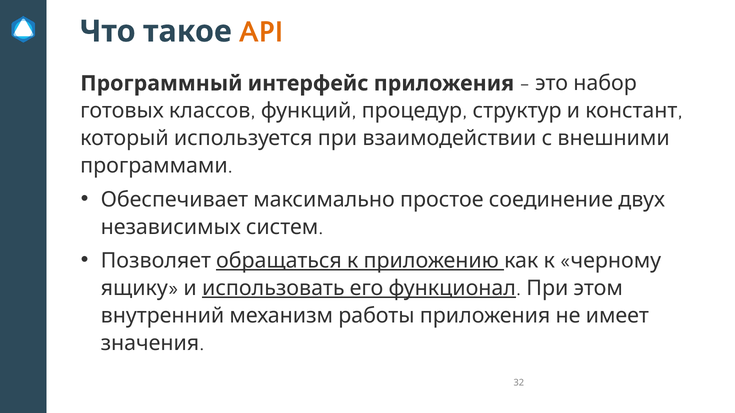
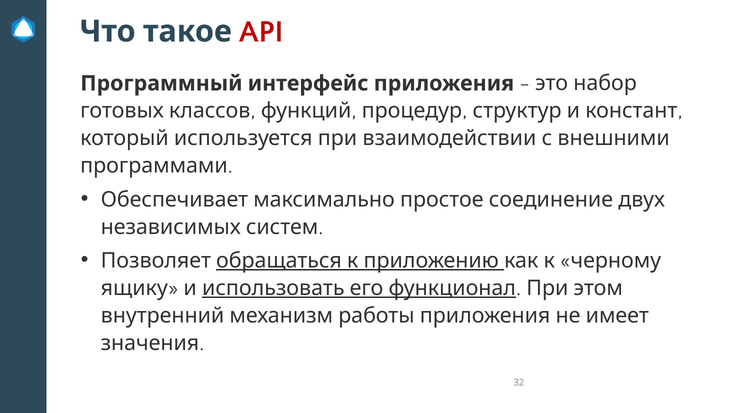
API colour: orange -> red (262, 31)
